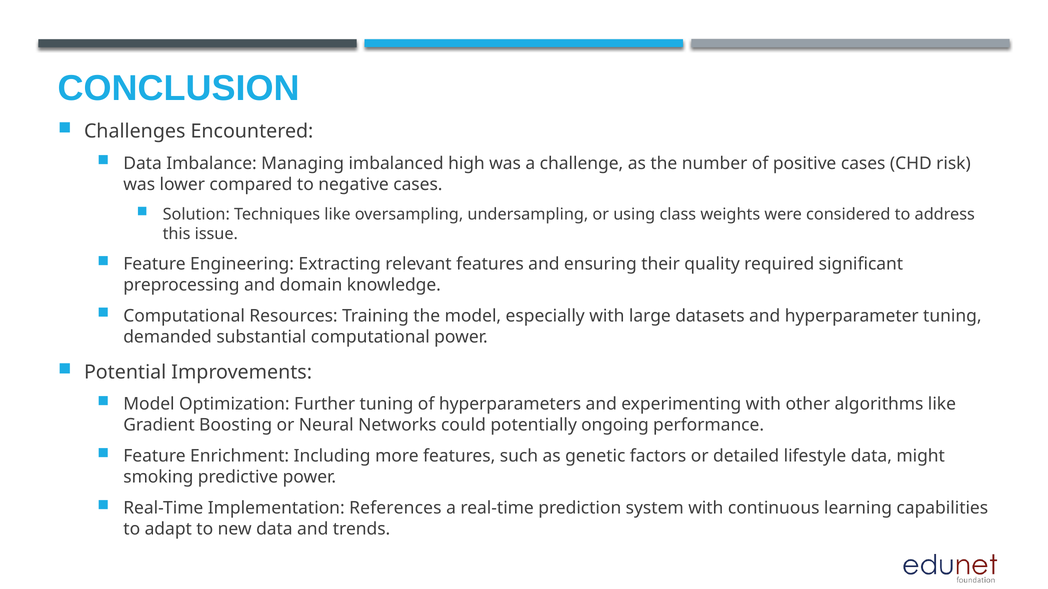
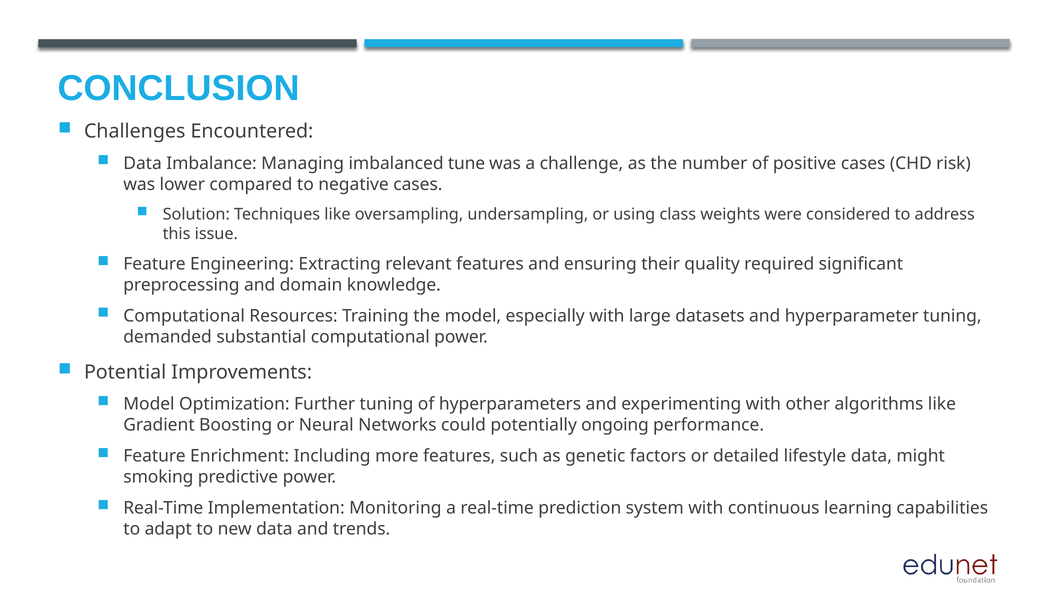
high: high -> tune (467, 164)
References: References -> Monitoring (395, 508)
